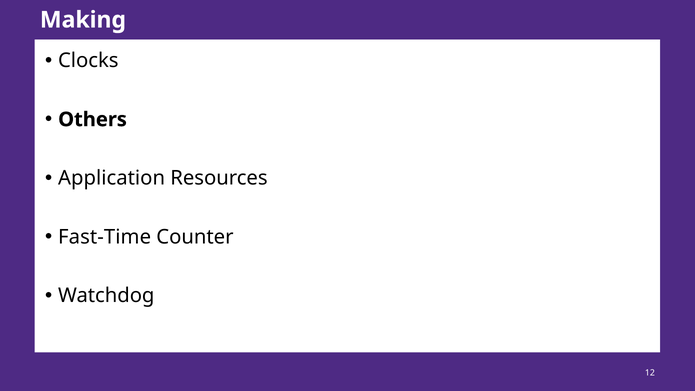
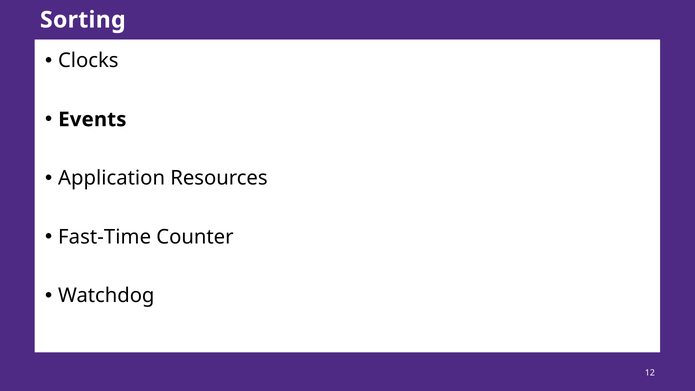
Making: Making -> Sorting (83, 20)
Others: Others -> Events (92, 119)
